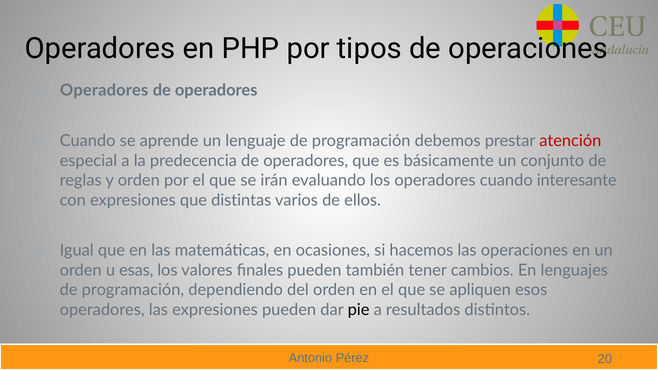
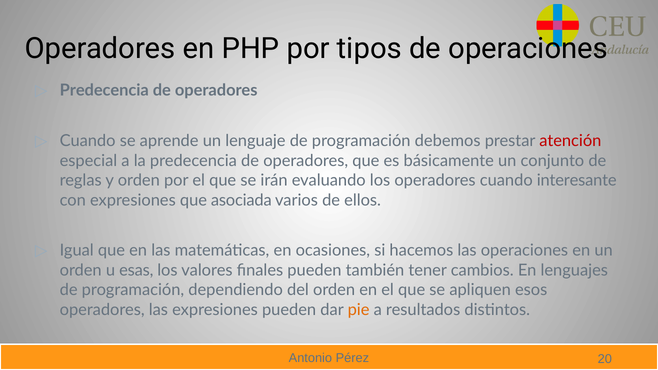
Operadores: Operadores -> Predecencia (104, 90)
distintas: distintas -> asociada (241, 200)
pie colour: black -> orange (359, 310)
